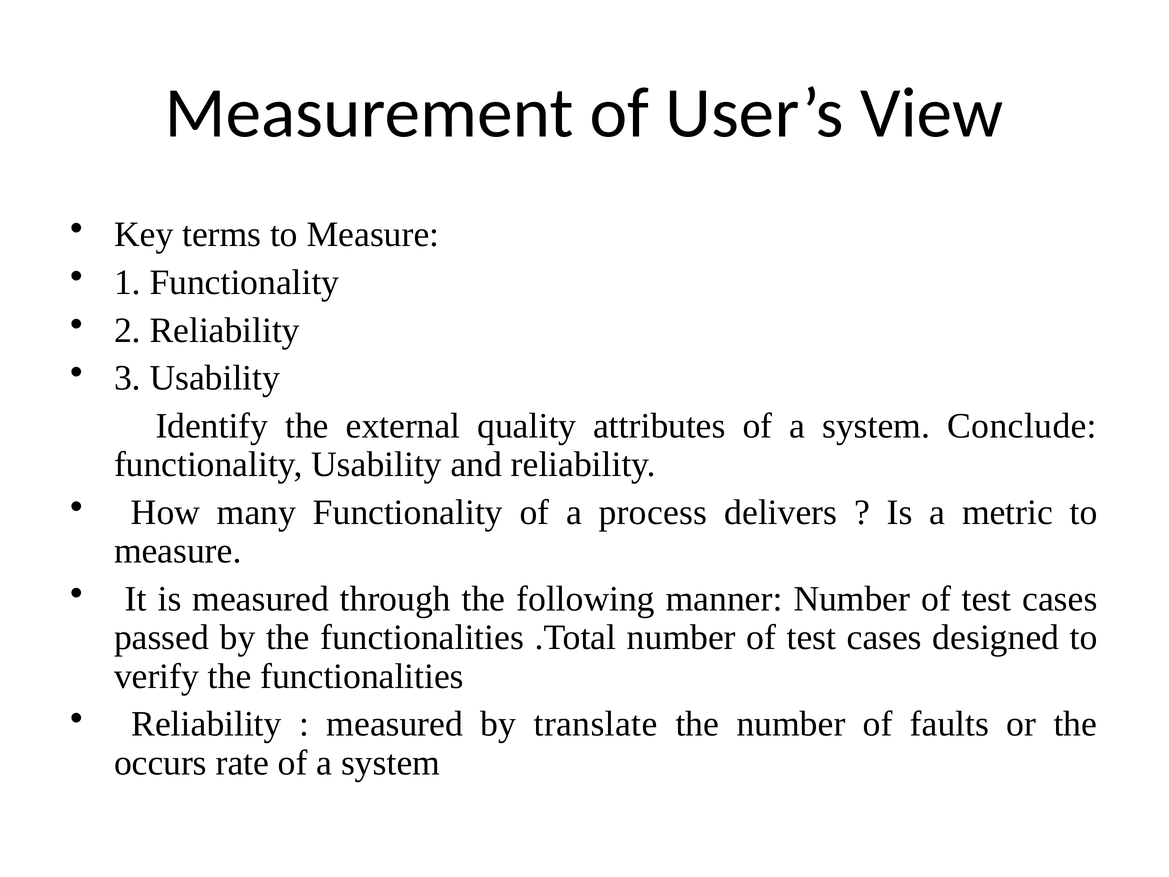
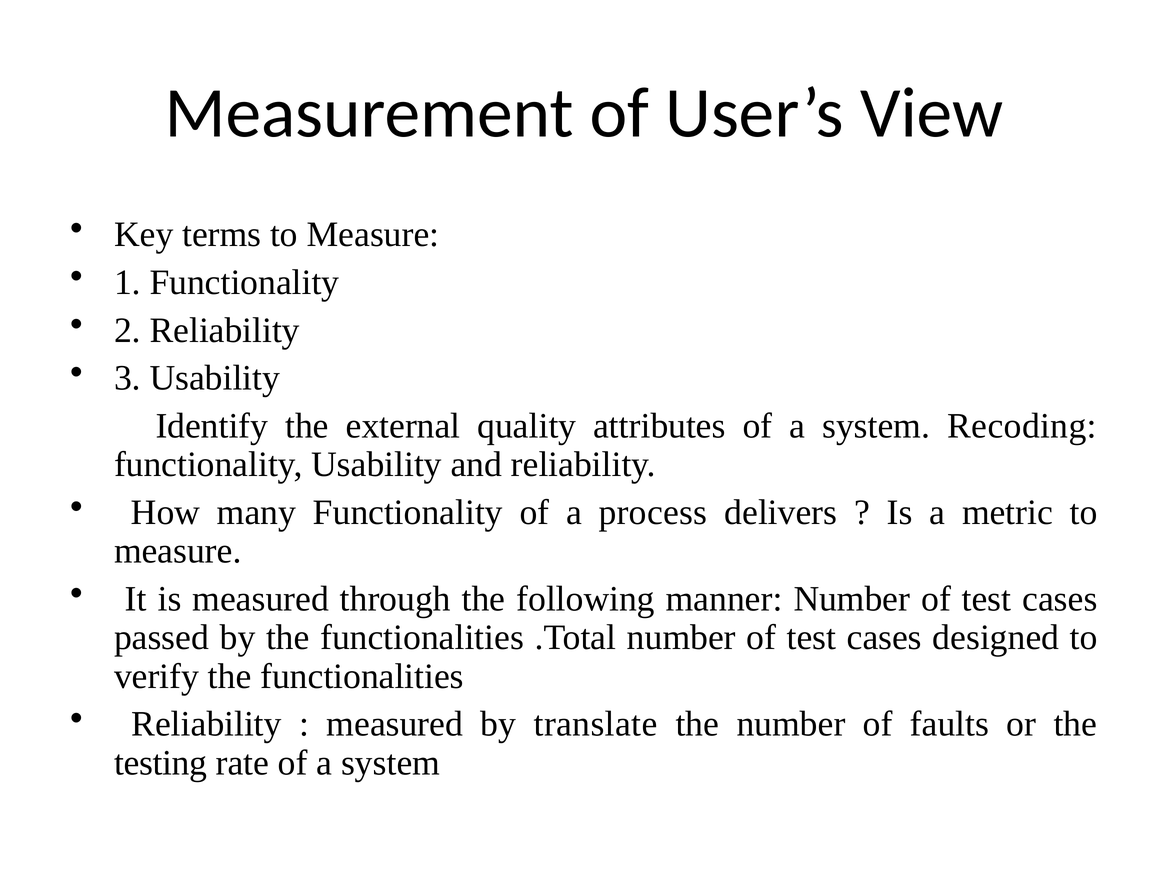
Conclude: Conclude -> Recoding (1022, 426)
occurs: occurs -> testing (161, 763)
